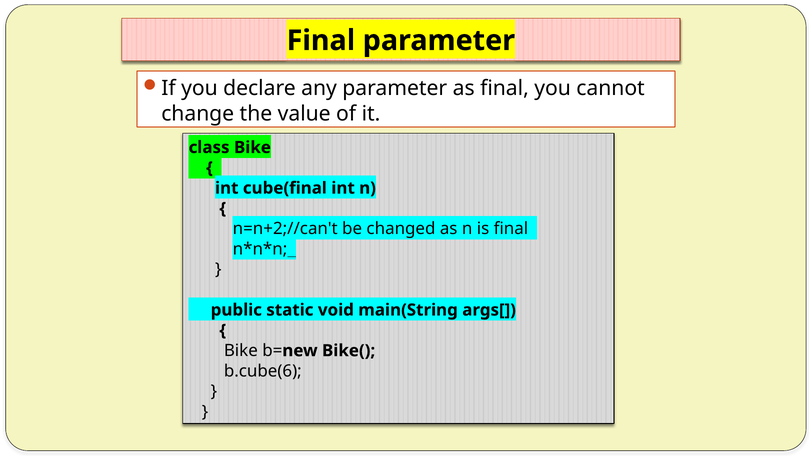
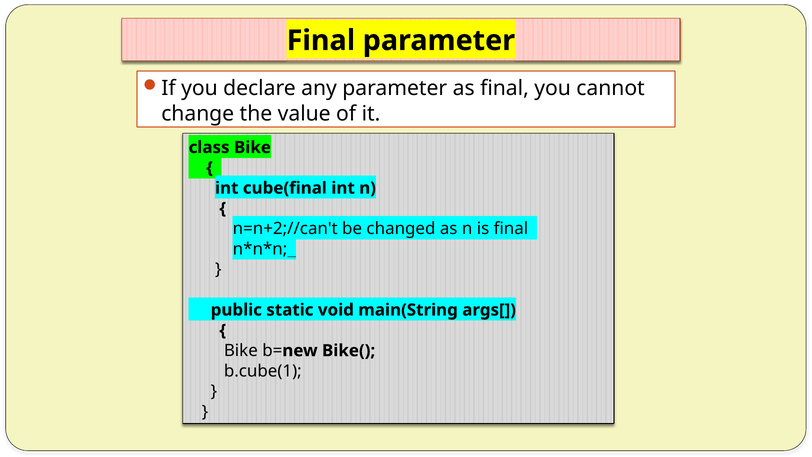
b.cube(6: b.cube(6 -> b.cube(1 (263, 371)
